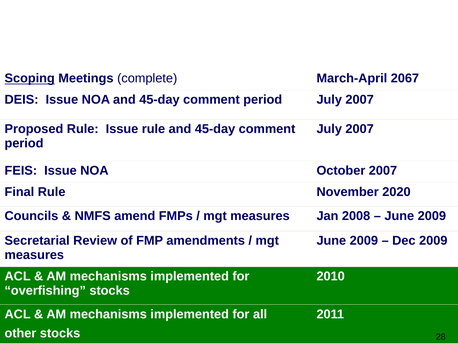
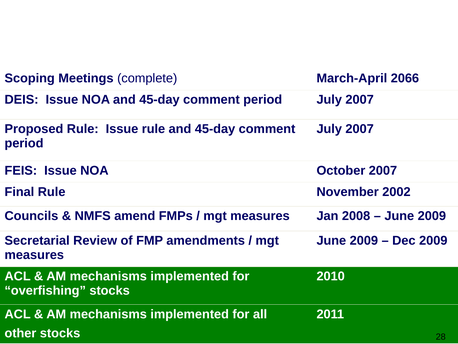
Scoping underline: present -> none (30, 78)
2067: 2067 -> 2066 (405, 78)
2020: 2020 -> 2002 (396, 192)
